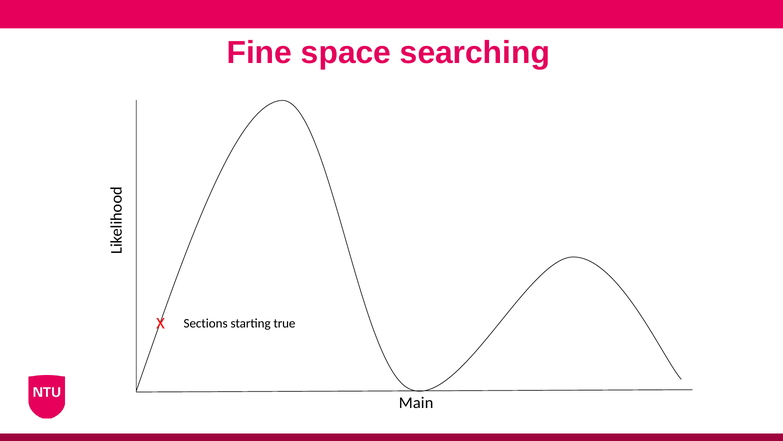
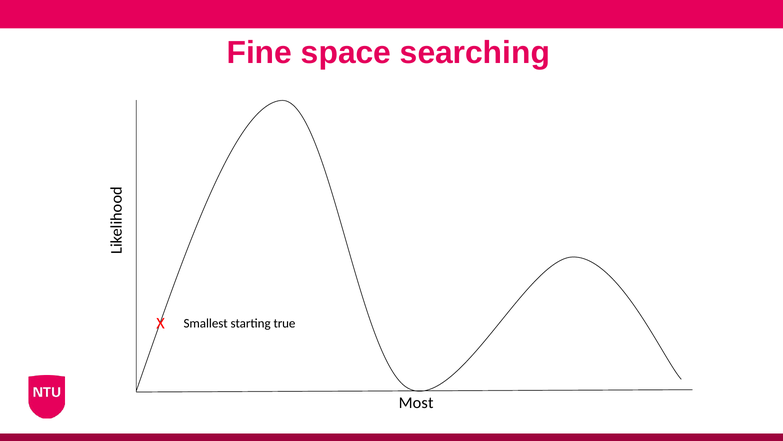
Sections: Sections -> Smallest (206, 323)
Main: Main -> Most (416, 402)
